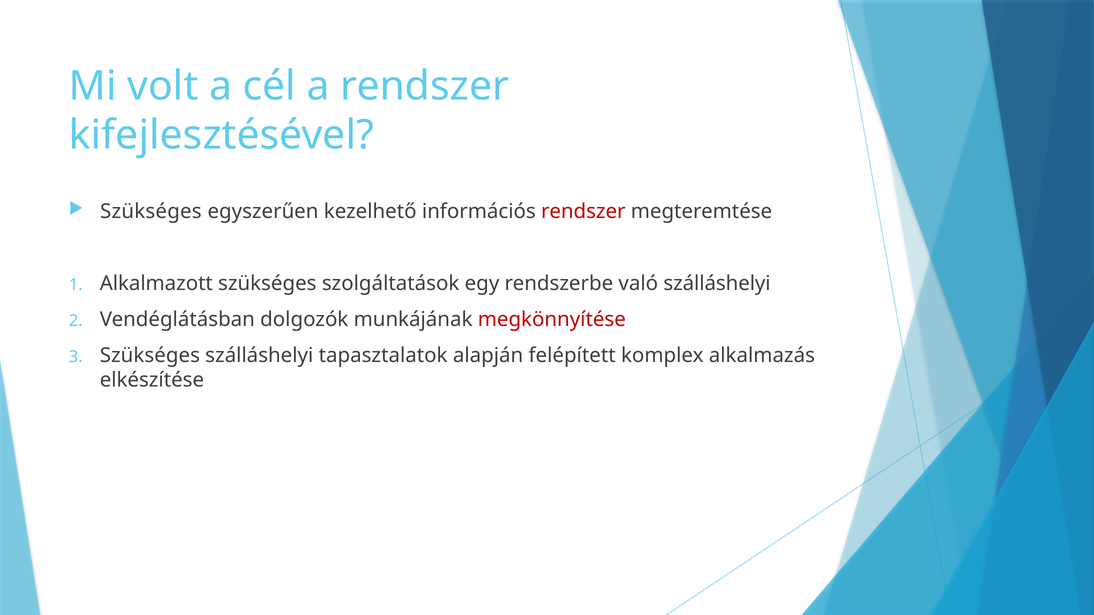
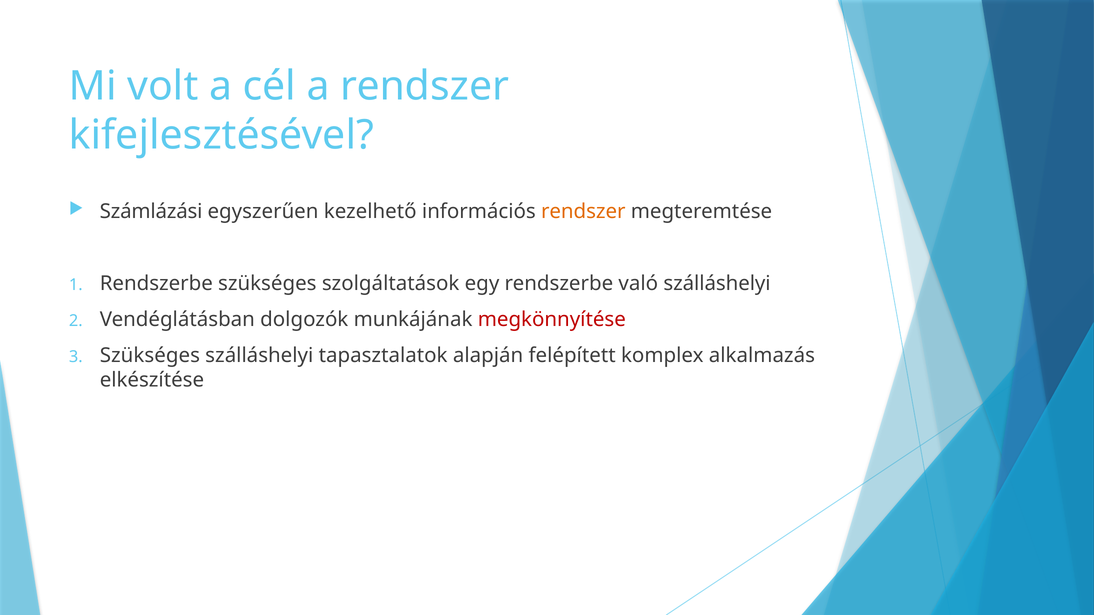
Szükséges: Szükséges -> Számlázási (151, 212)
rendszer colour: red -> orange (583, 212)
Alkalmazott: Alkalmazott -> Rendszerbe (156, 284)
